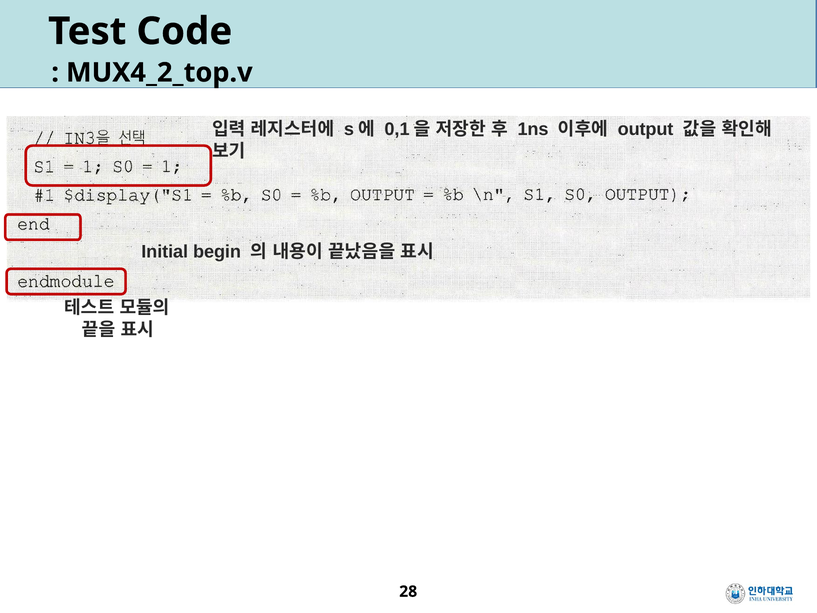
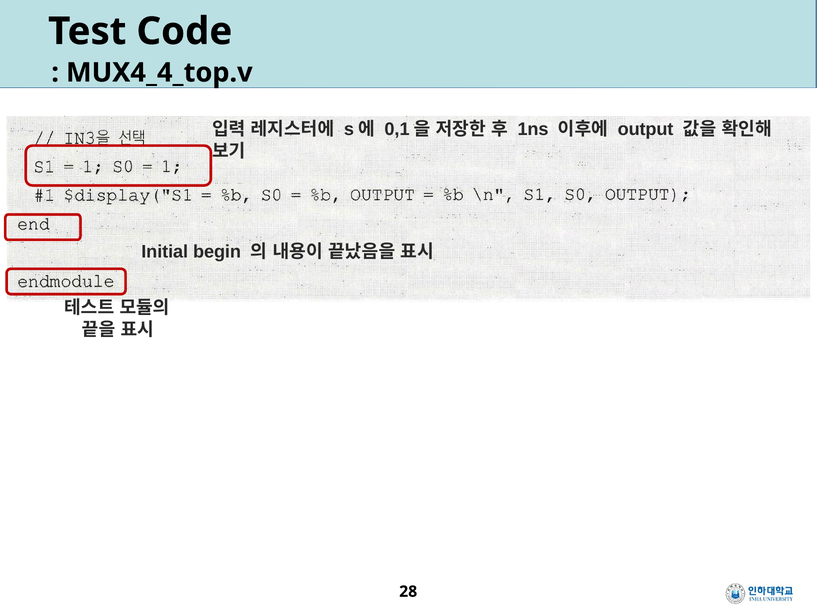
MUX4_2_top.v: MUX4_2_top.v -> MUX4_4_top.v (159, 73)
